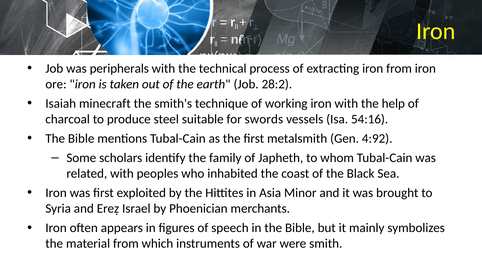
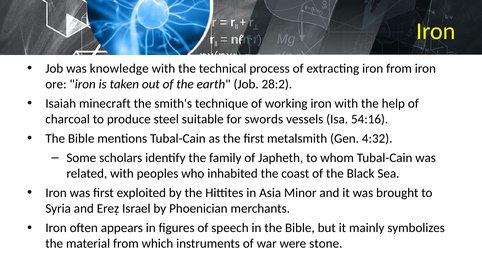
peripherals: peripherals -> knowledge (119, 68)
4:92: 4:92 -> 4:32 (377, 139)
smith: smith -> stone (326, 244)
